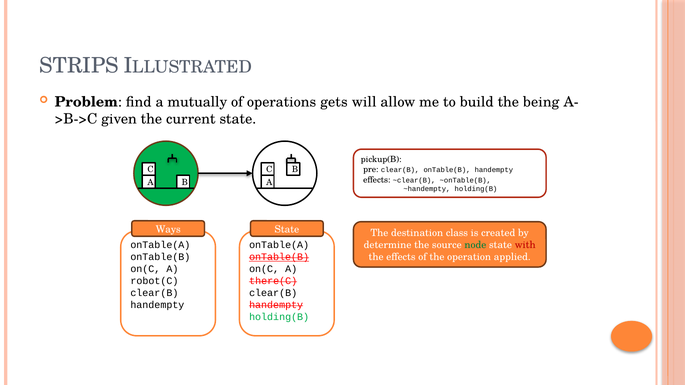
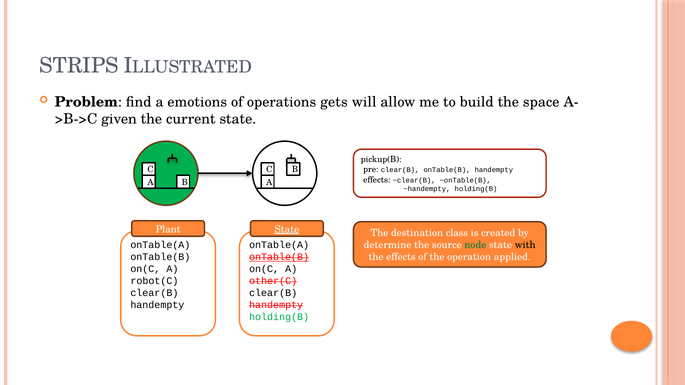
mutually: mutually -> emotions (197, 102)
being: being -> space (541, 102)
Ways: Ways -> Plant (168, 229)
State underline: none -> present (287, 229)
with colour: red -> black (525, 245)
there(C: there(C -> other(C (273, 281)
